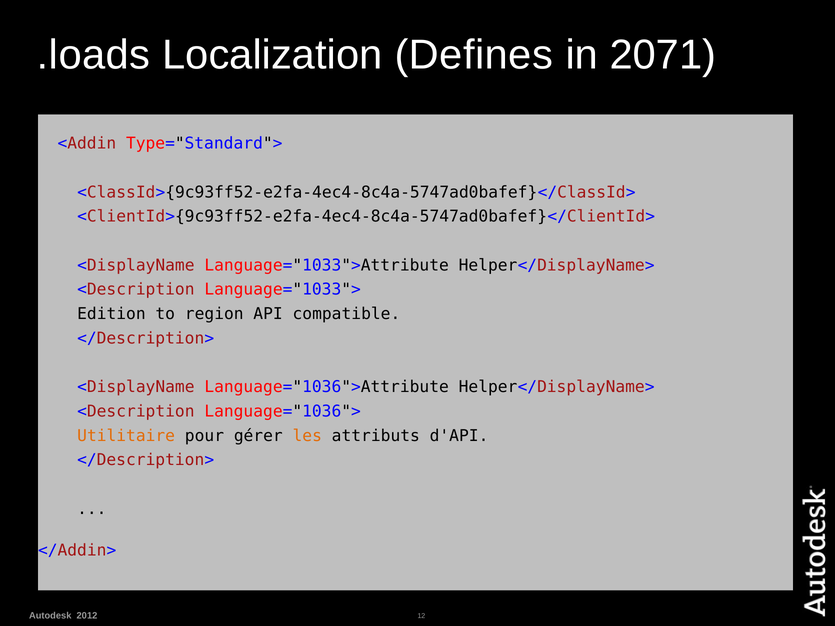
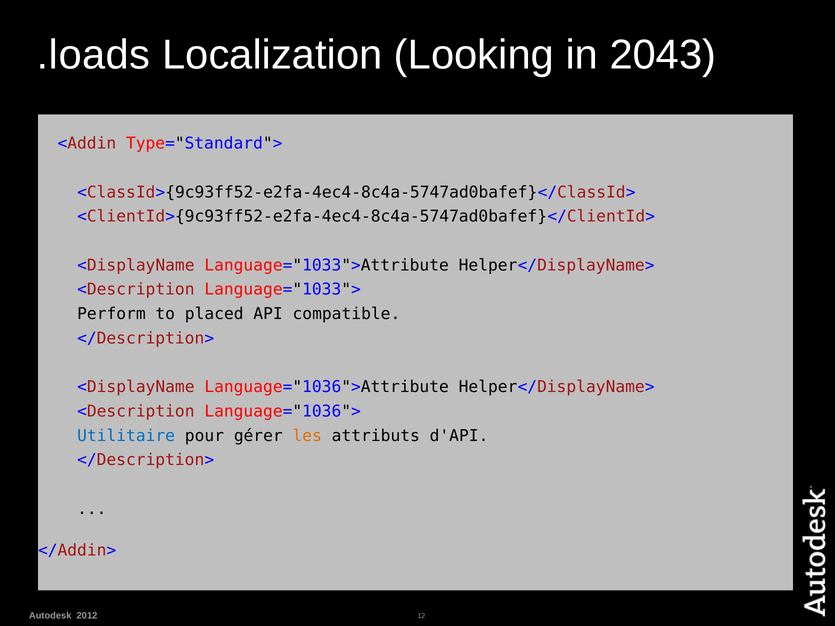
Defines: Defines -> Looking (474, 55)
2071: 2071 -> 2043 (663, 55)
Edition: Edition -> Perform (111, 314)
region: region -> placed (214, 314)
Utilitaire colour: orange -> blue (126, 436)
